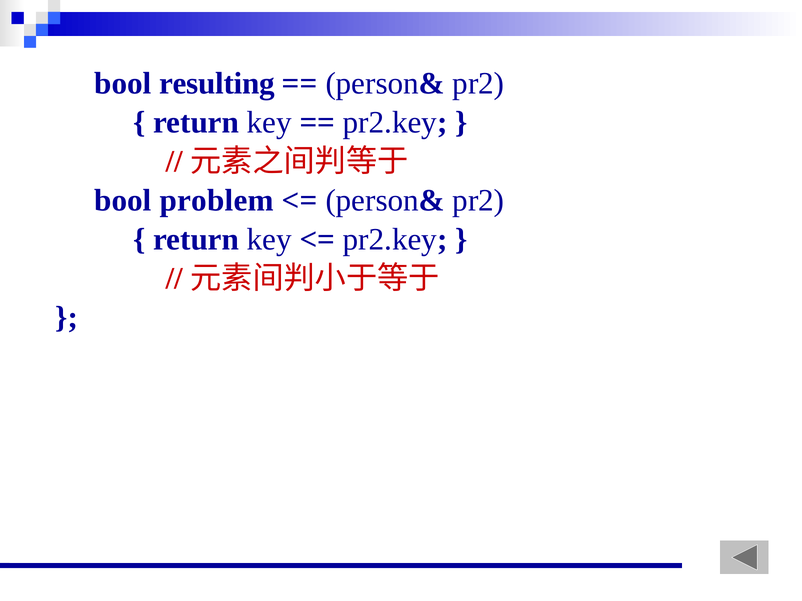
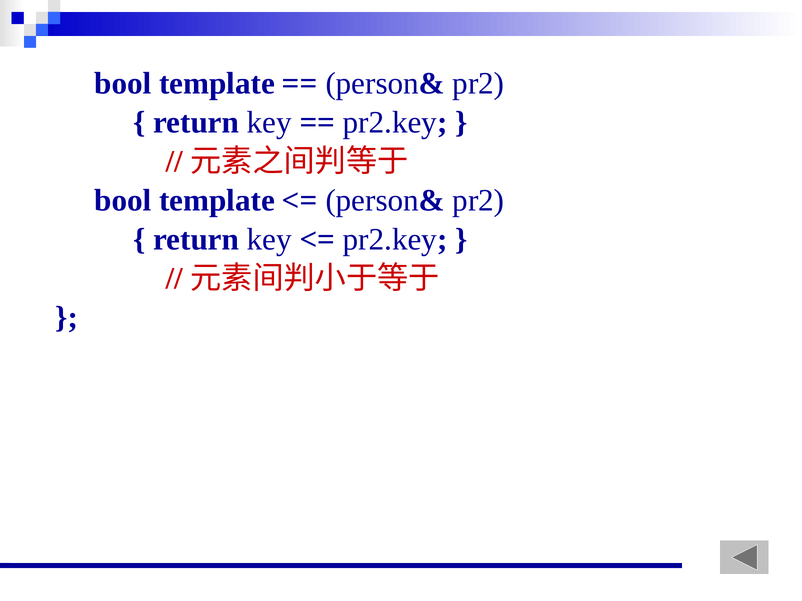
resulting: resulting -> template (217, 84)
problem: problem -> template (217, 200)
